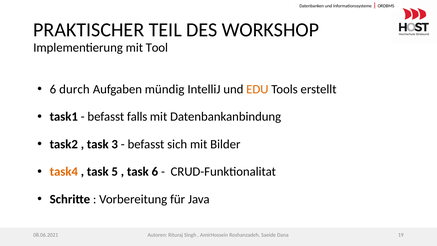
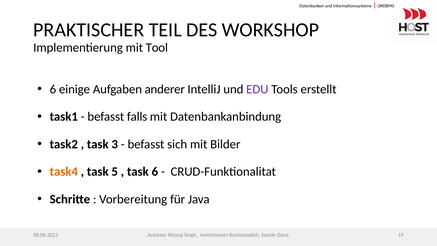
durch: durch -> einige (74, 89)
mündig: mündig -> anderer (165, 89)
EDU colour: orange -> purple (257, 89)
